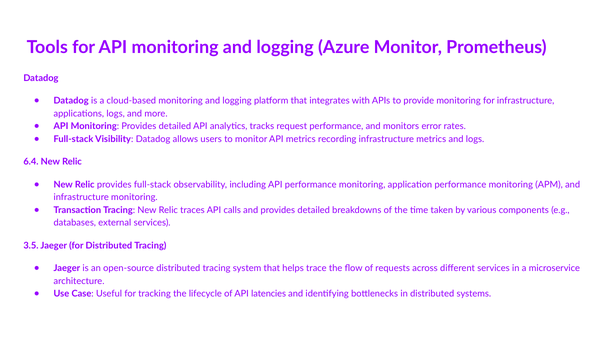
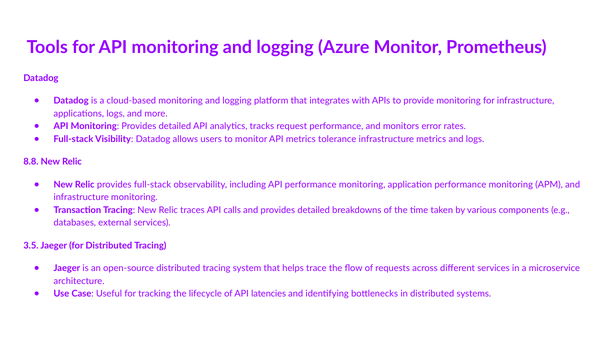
recording: recording -> tolerance (337, 139)
6.4: 6.4 -> 8.8 (31, 162)
